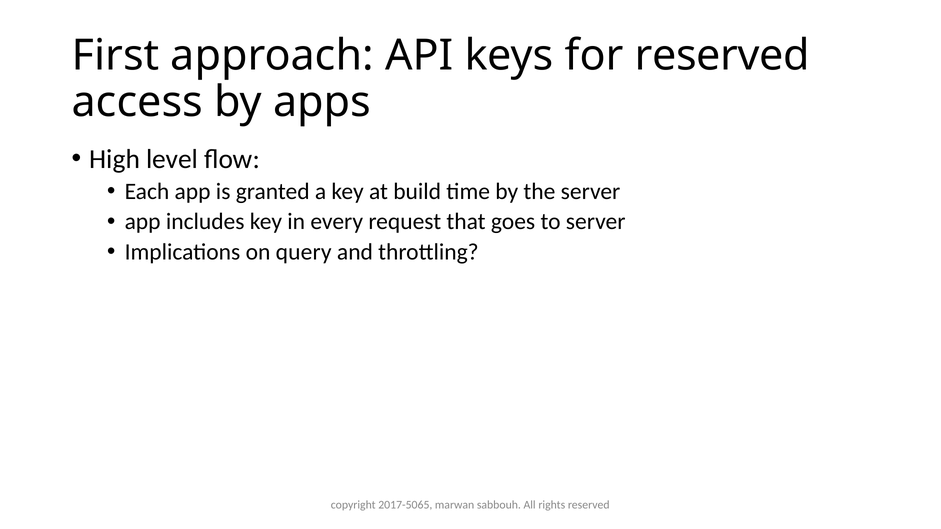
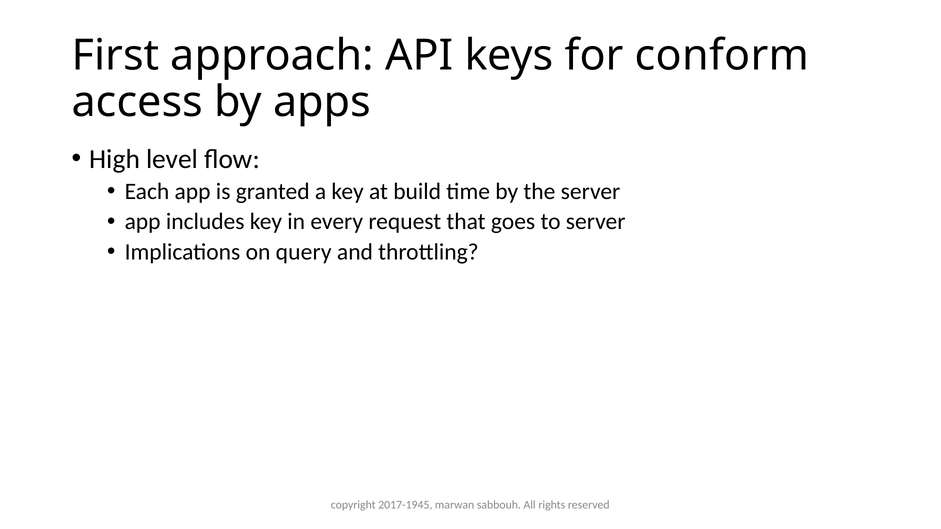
for reserved: reserved -> conform (722, 56)
2017-5065: 2017-5065 -> 2017-1945 (405, 505)
